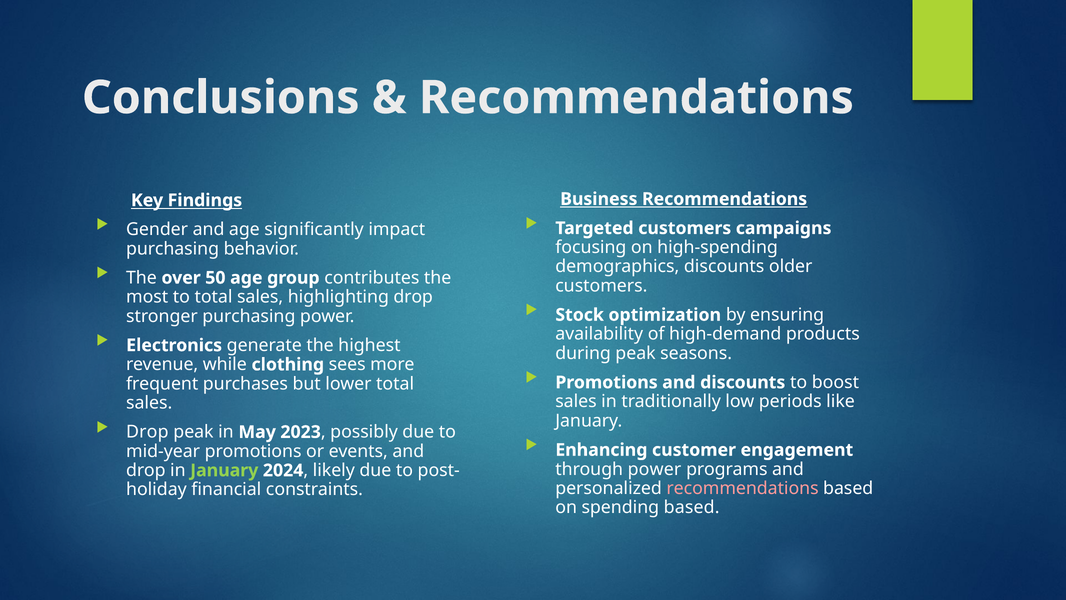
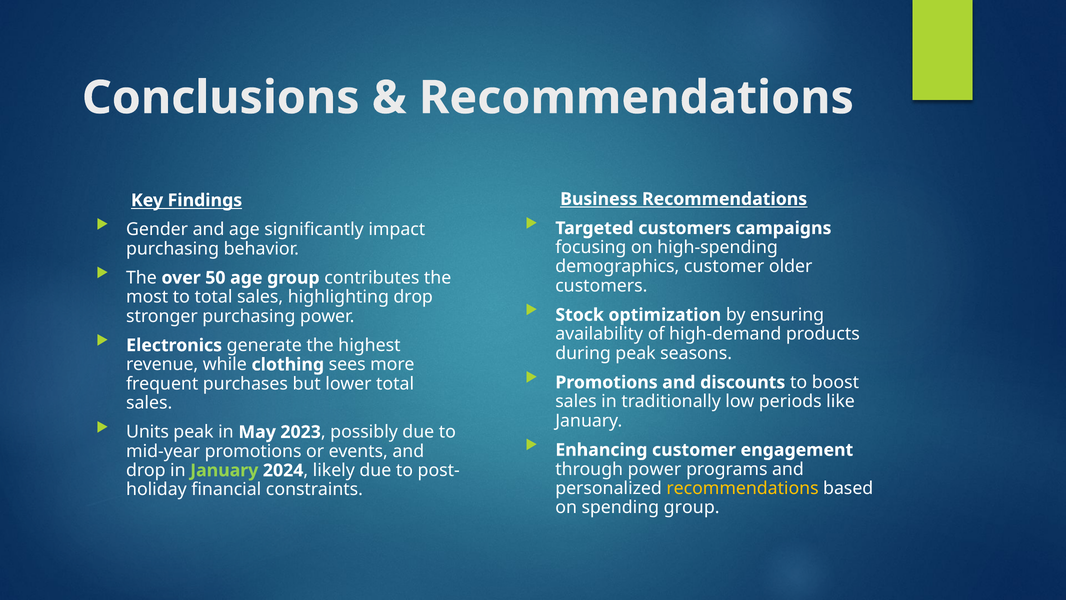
demographics discounts: discounts -> customer (724, 266)
Drop: Drop -> Units (148, 432)
recommendations colour: pink -> yellow (743, 488)
spending based: based -> group (692, 507)
